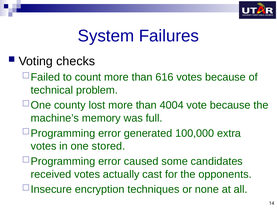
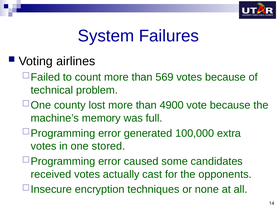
checks: checks -> airlines (76, 61)
616: 616 -> 569 (164, 77)
4004: 4004 -> 4900 (172, 105)
